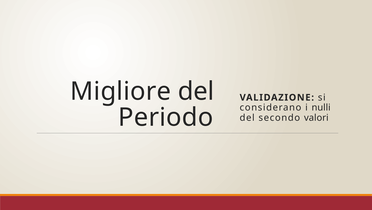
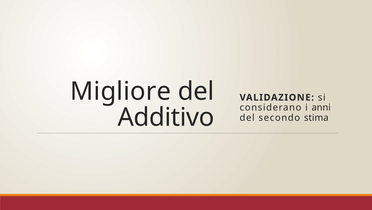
nulli: nulli -> anni (321, 107)
Periodo: Periodo -> Additivo (166, 117)
valori: valori -> stima (316, 117)
